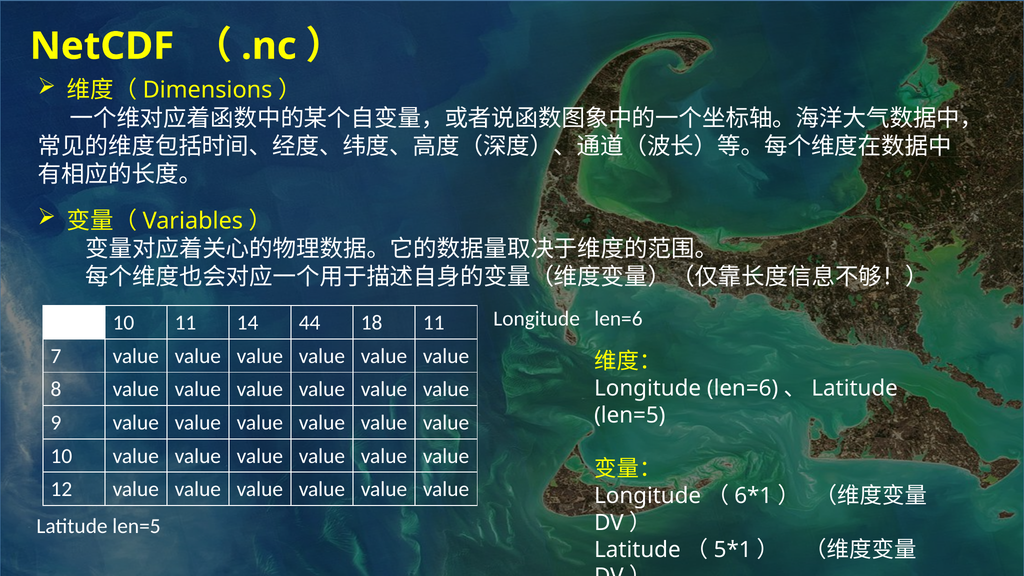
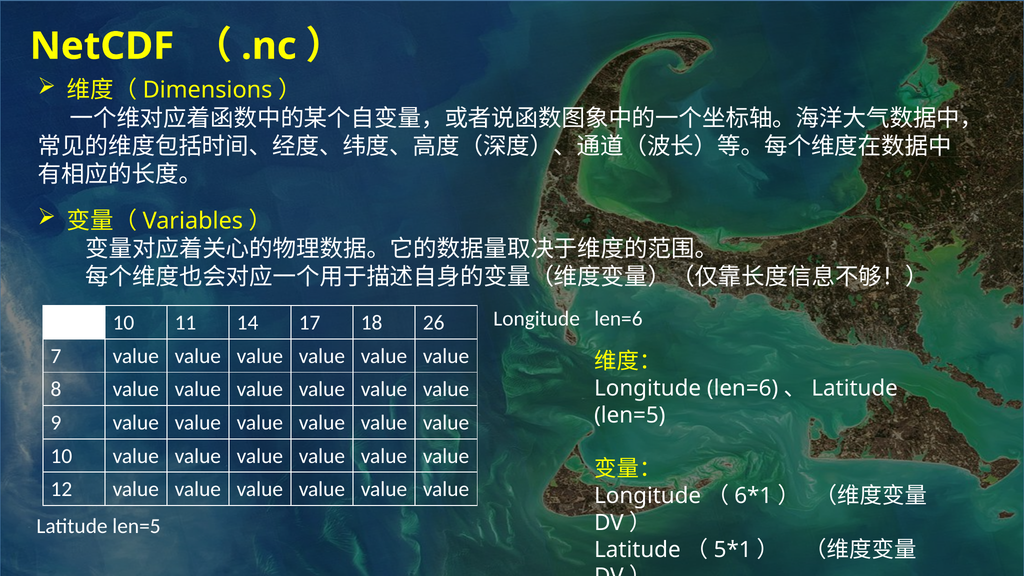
44: 44 -> 17 (310, 323)
18 11: 11 -> 26 (434, 323)
